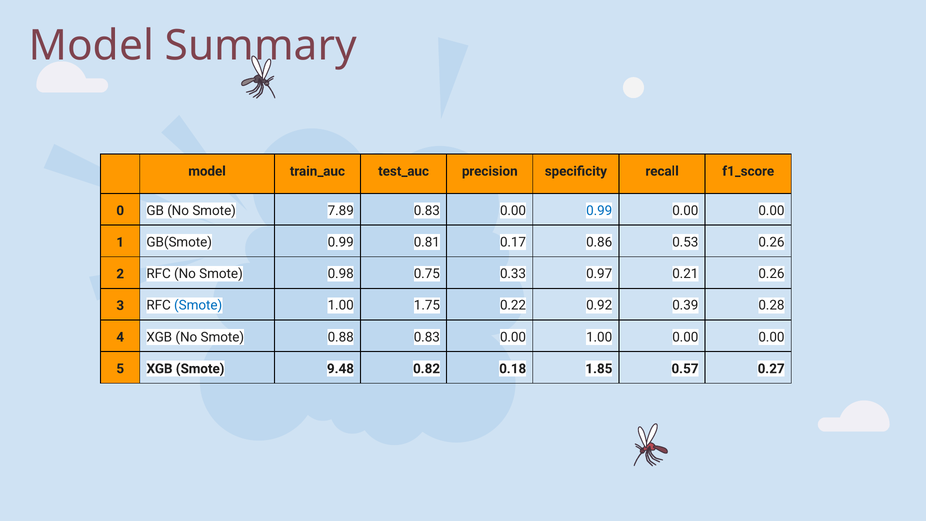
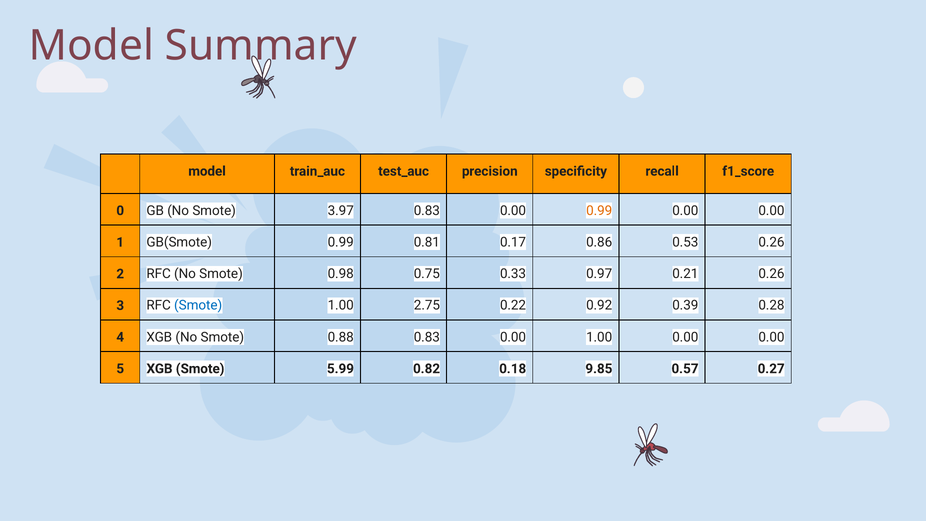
7.89: 7.89 -> 3.97 (341, 211)
0.99 colour: blue -> orange (599, 211)
1.75: 1.75 -> 2.75 (427, 305)
9.48: 9.48 -> 5.99 (340, 369)
1.85: 1.85 -> 9.85 (599, 369)
